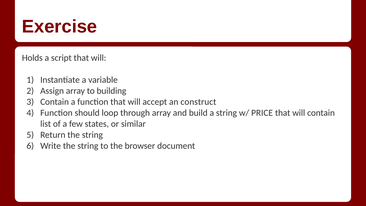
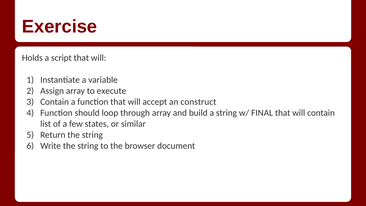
building: building -> execute (111, 91)
PRICE: PRICE -> FINAL (262, 113)
